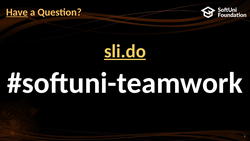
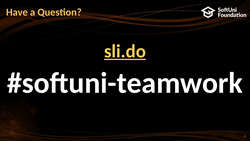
Have underline: present -> none (17, 12)
